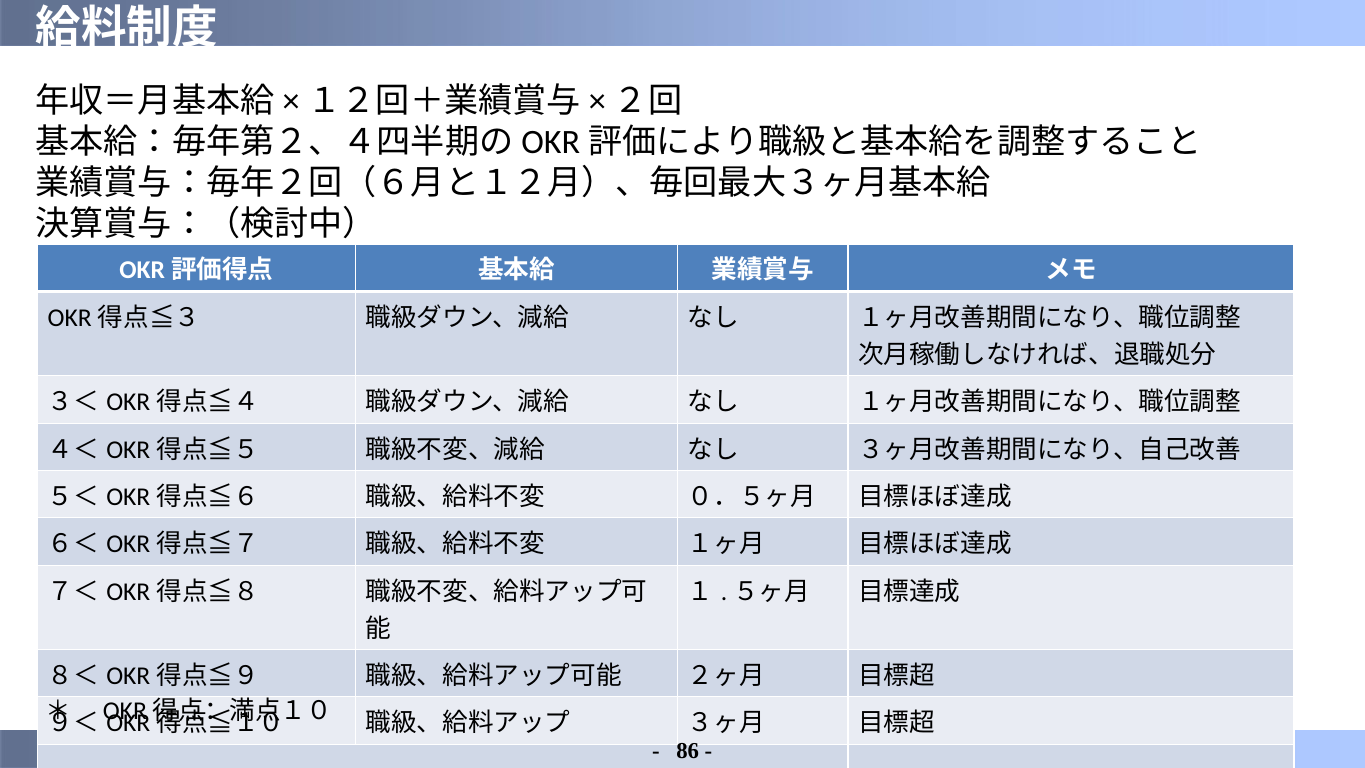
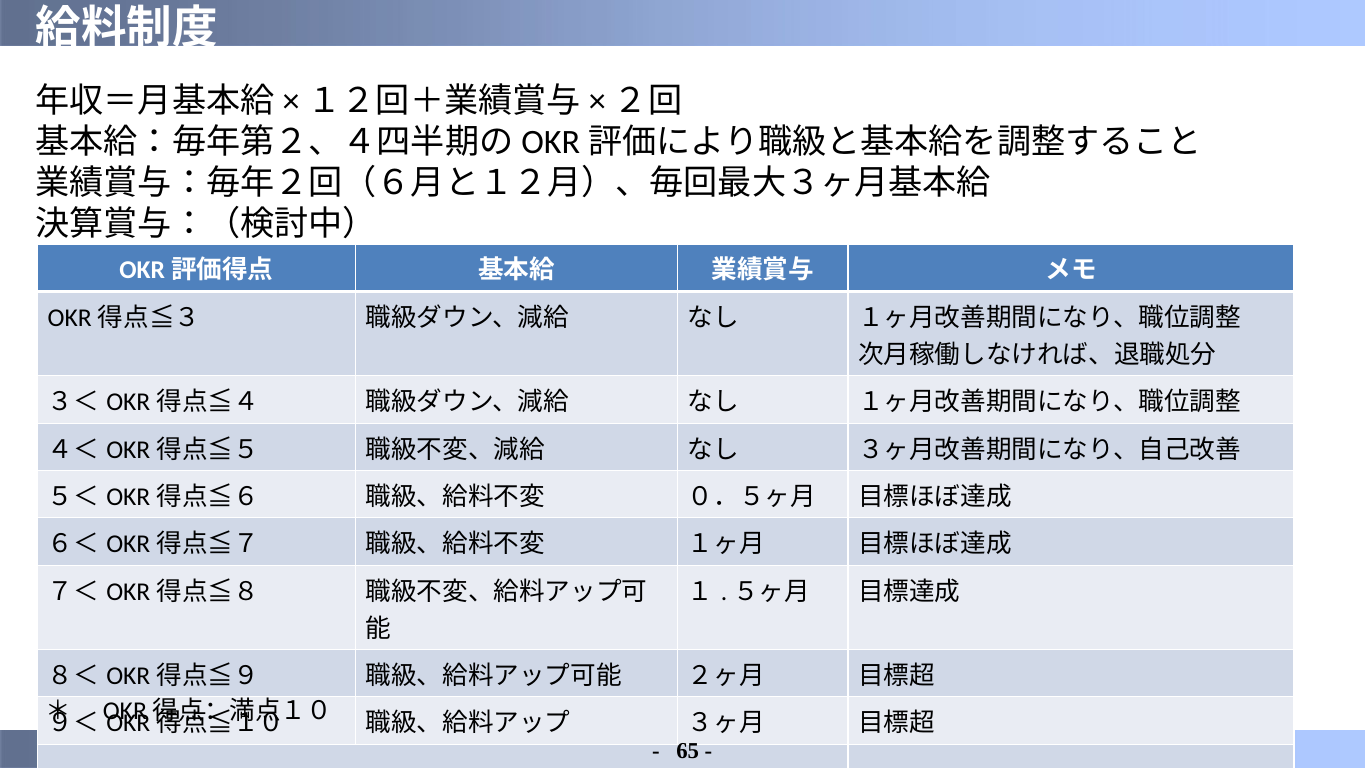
86: 86 -> 65 (688, 750)
